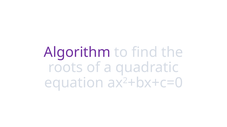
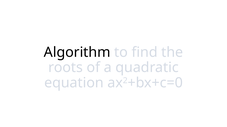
Algorithm colour: purple -> black (77, 53)
